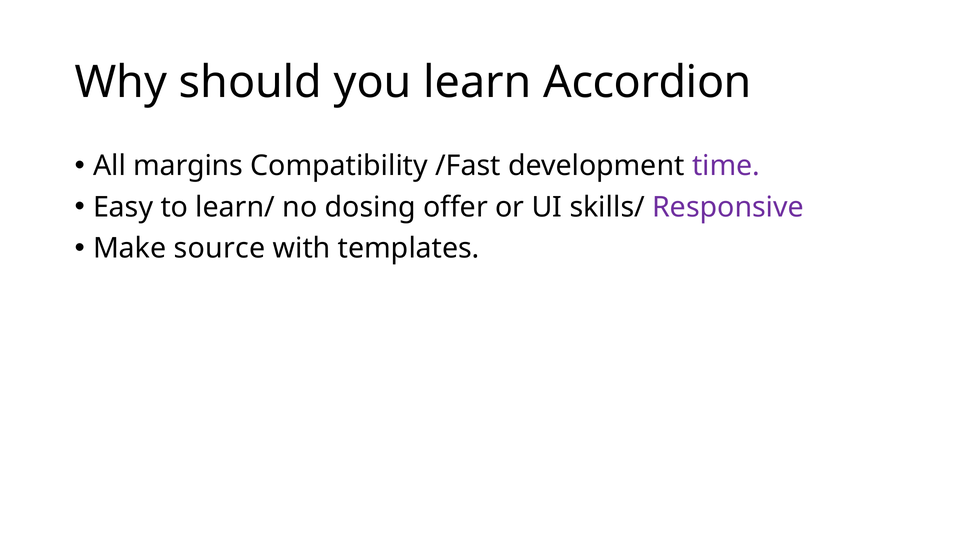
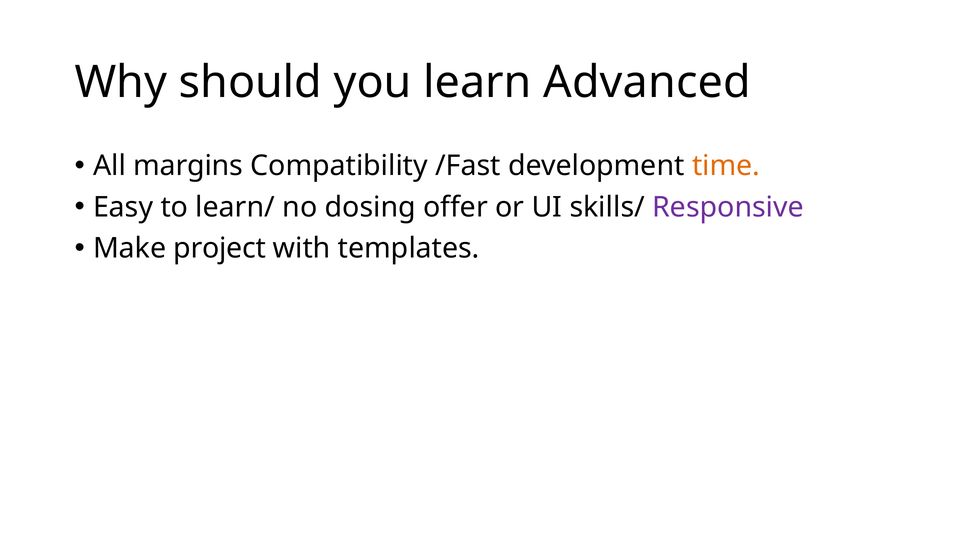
Accordion: Accordion -> Advanced (647, 82)
time colour: purple -> orange (726, 166)
source: source -> project (220, 248)
